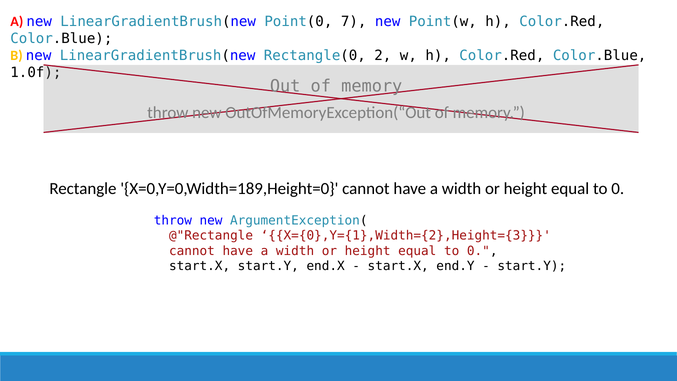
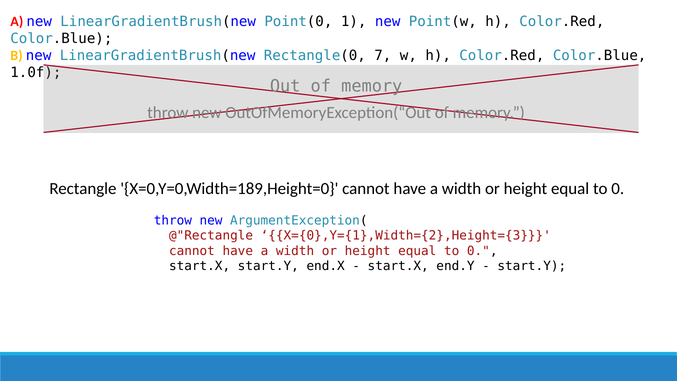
7: 7 -> 1 (354, 22)
2: 2 -> 7 (383, 55)
